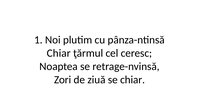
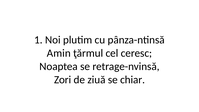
Chiar: Chiar -> Amin (59, 53)
